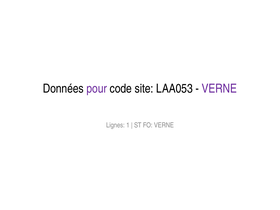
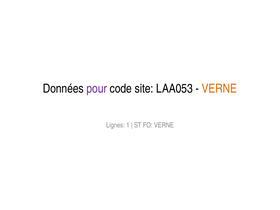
VERNE colour: purple -> orange (219, 89)
